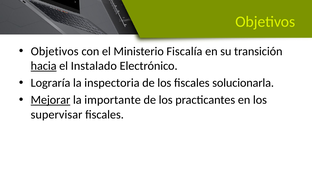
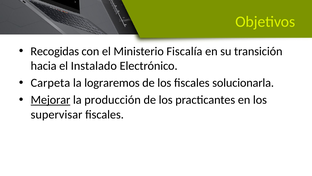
Objetivos: Objetivos -> Recogidas (55, 51)
hacia underline: present -> none (44, 66)
Lograría: Lograría -> Carpeta (50, 83)
inspectoria: inspectoria -> lograremos (112, 83)
importante: importante -> producción (113, 100)
